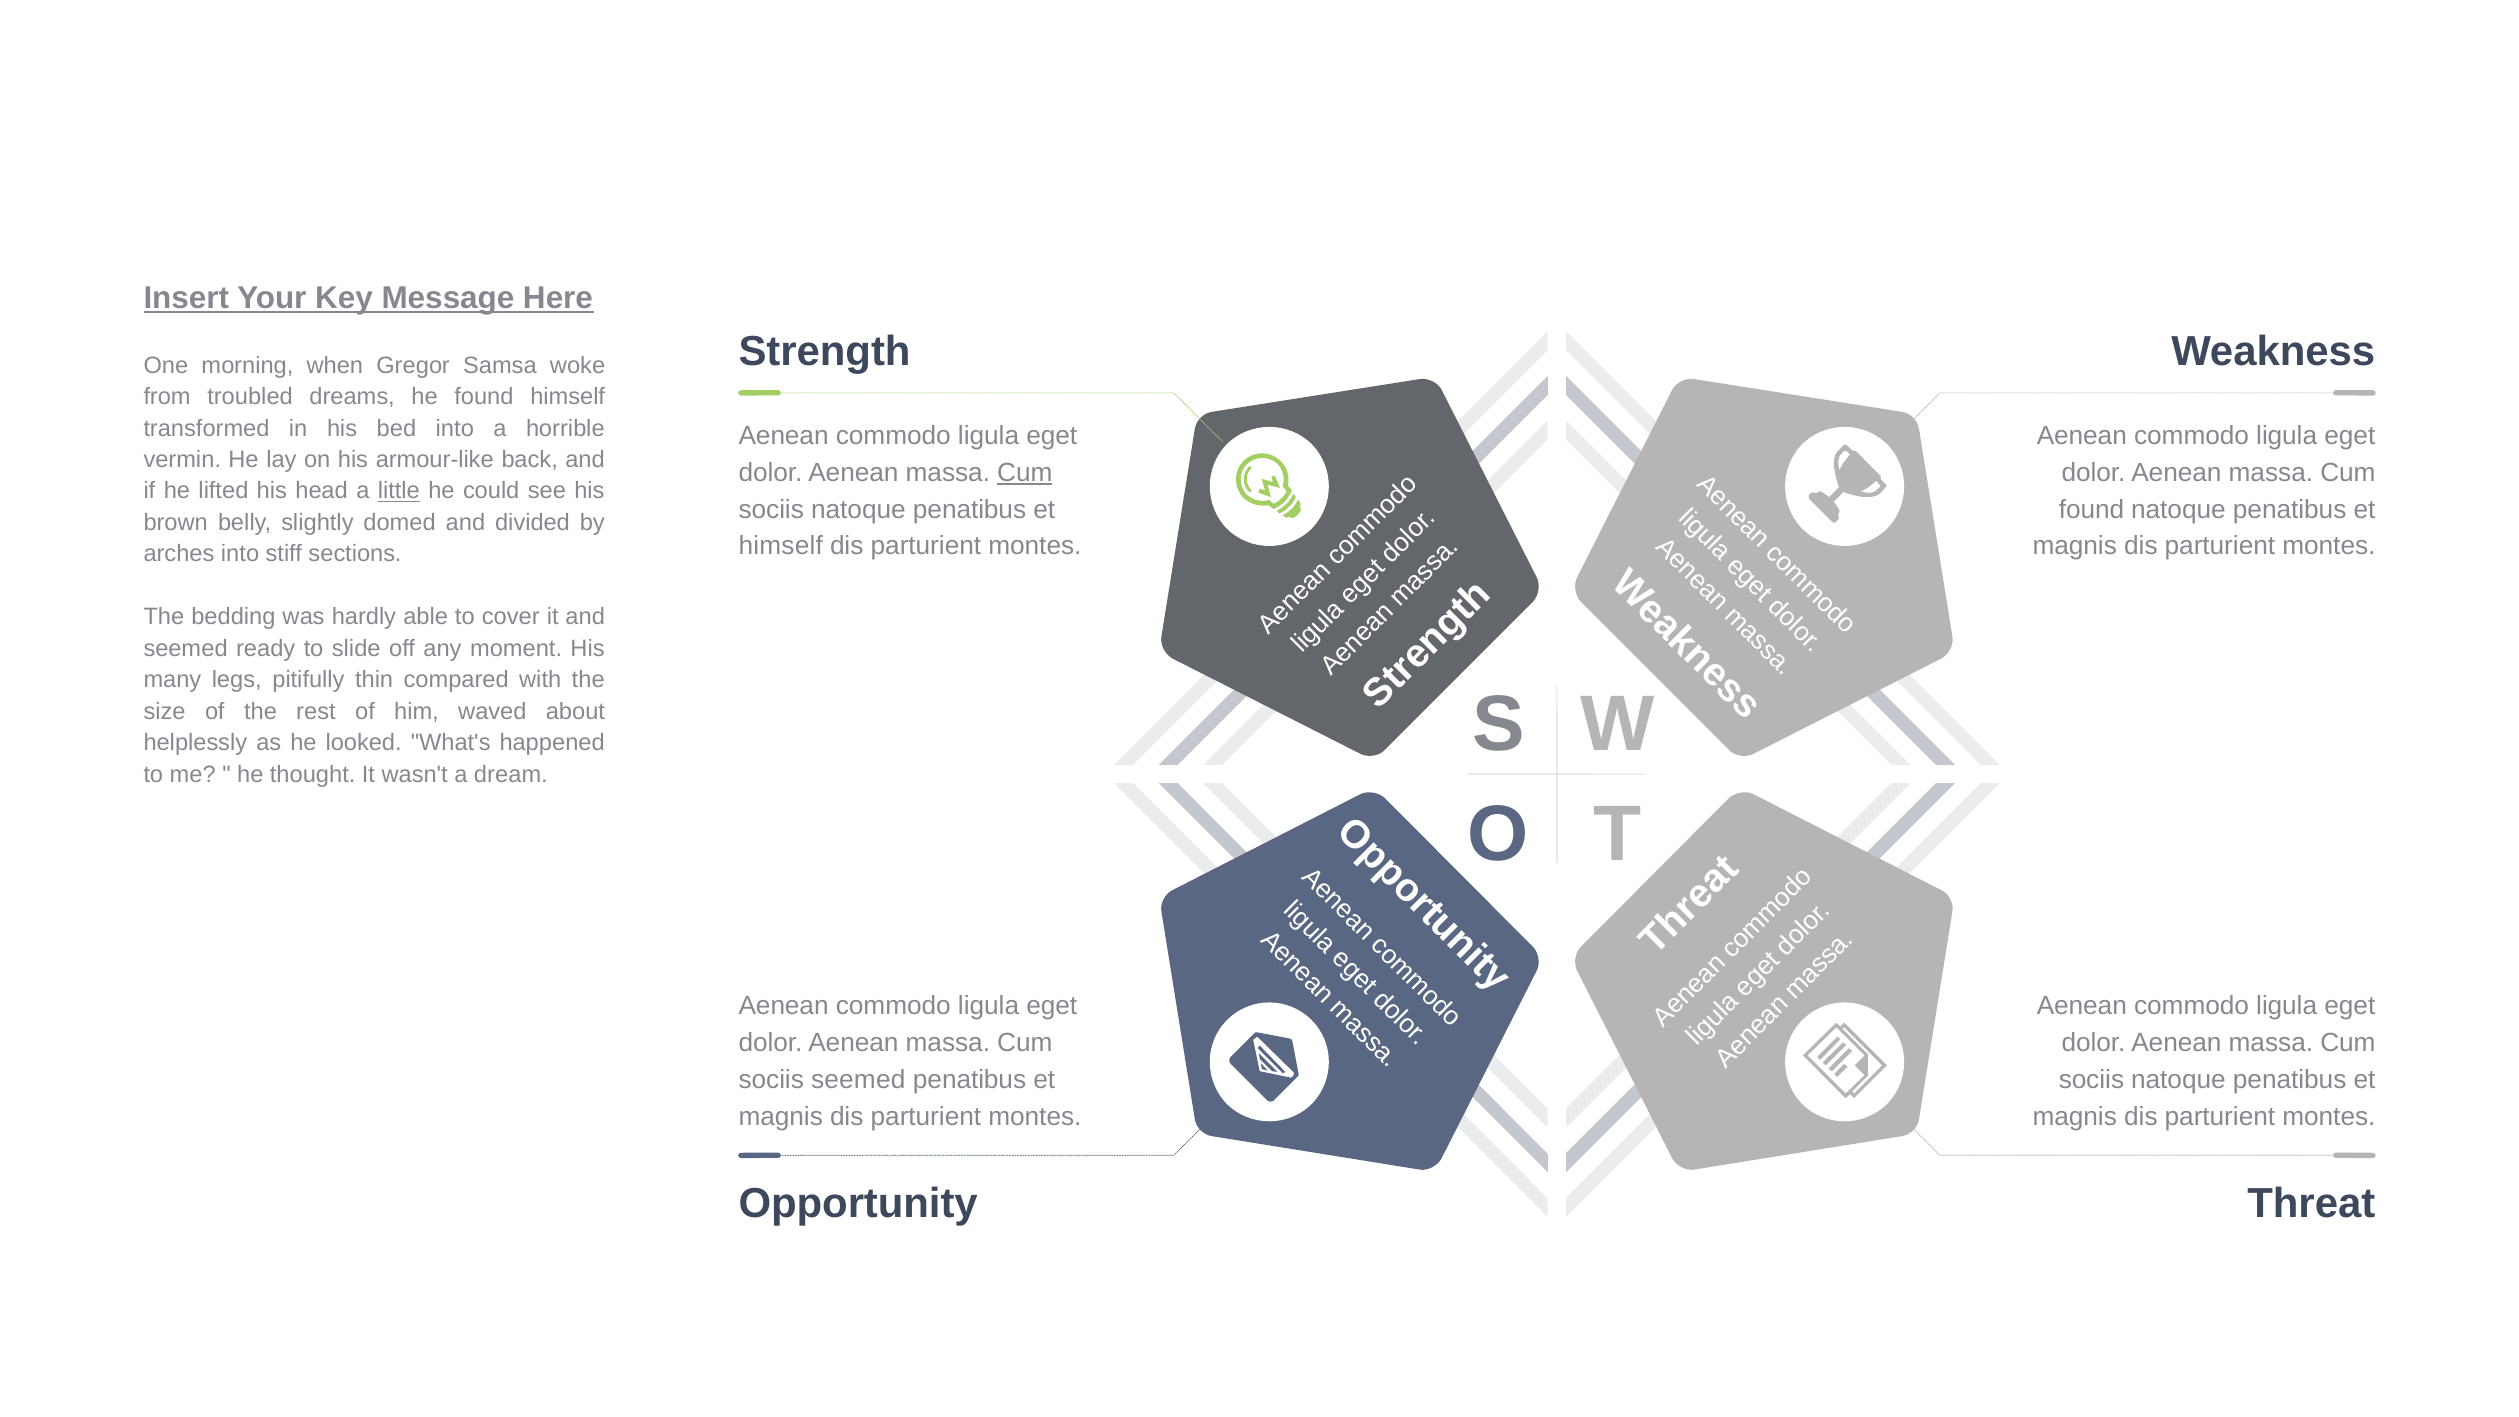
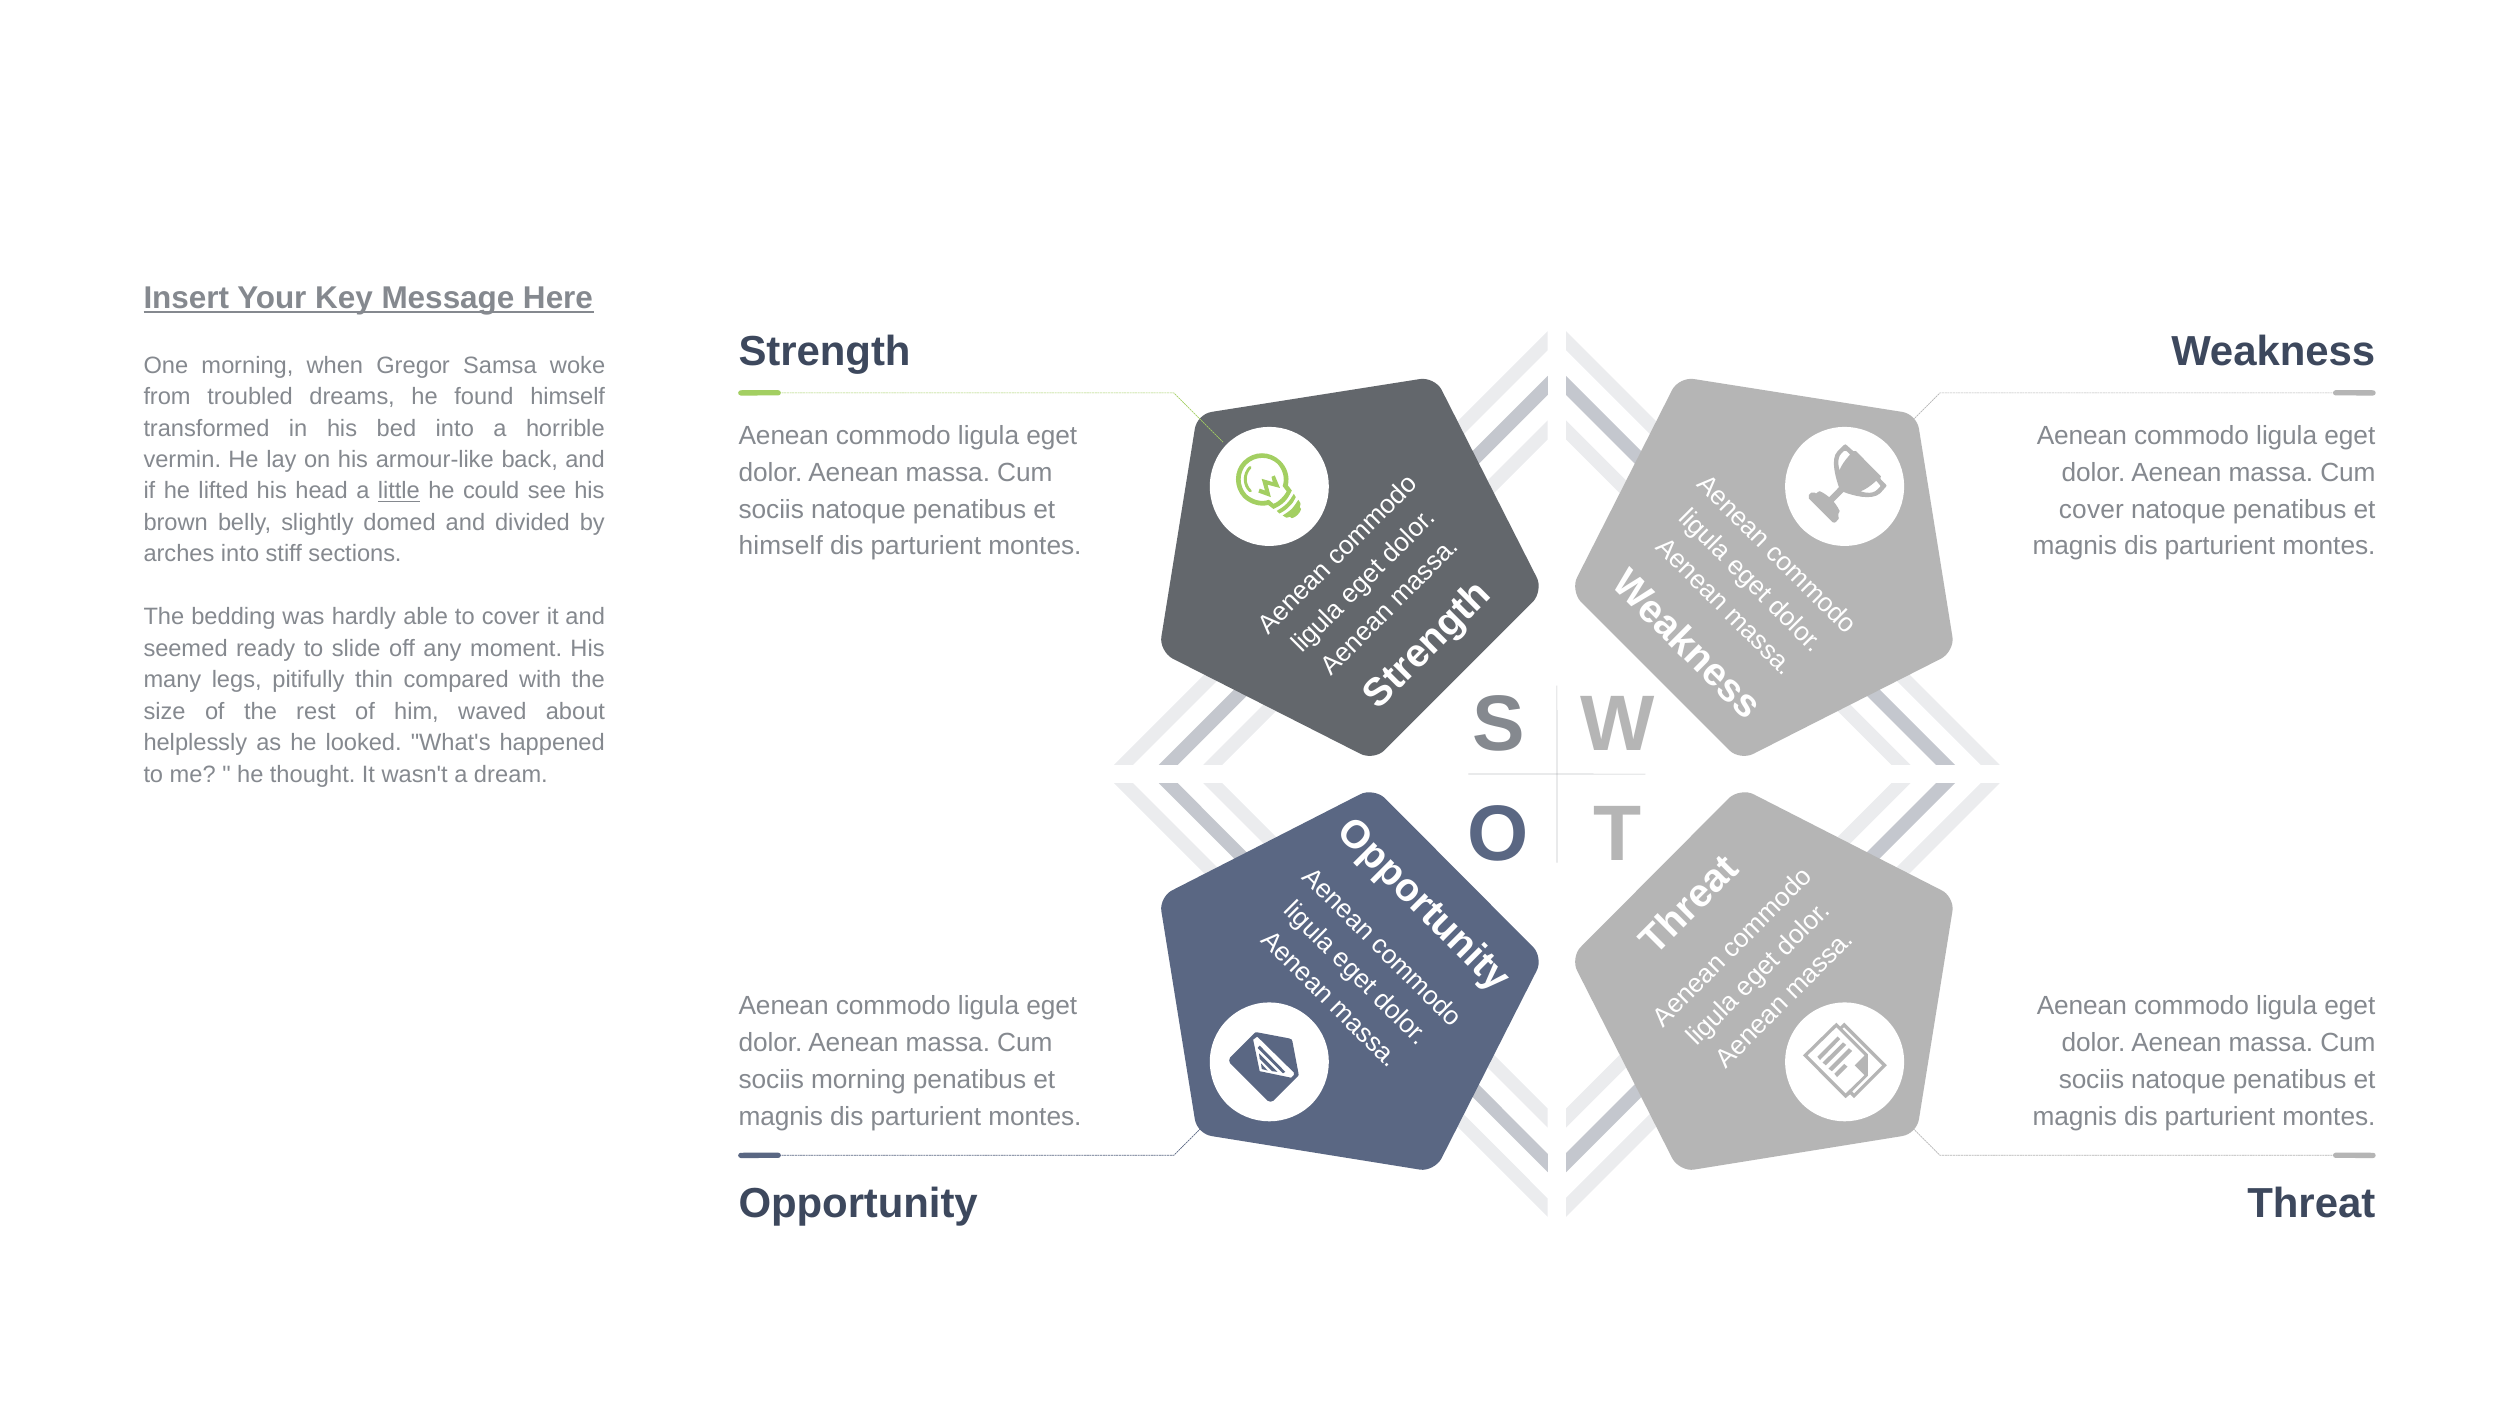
Cum underline: present -> none (1025, 473)
found: found -> cover (2091, 509)
sociis seemed: seemed -> morning (858, 1080)
